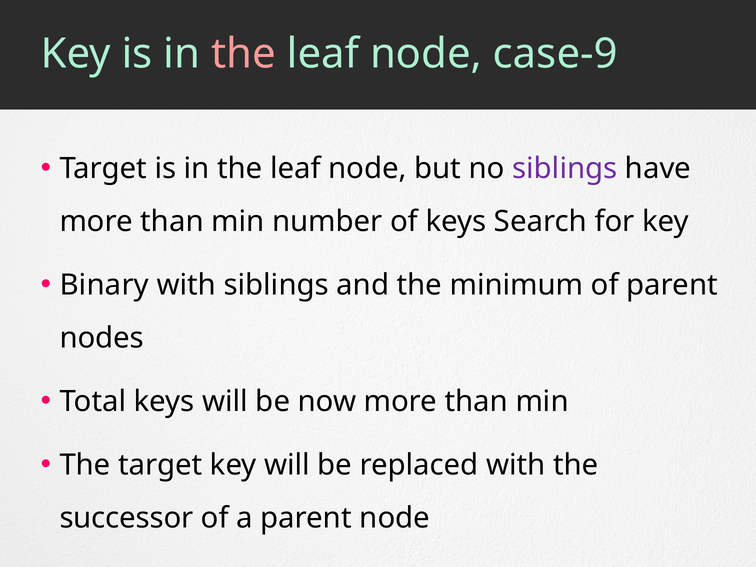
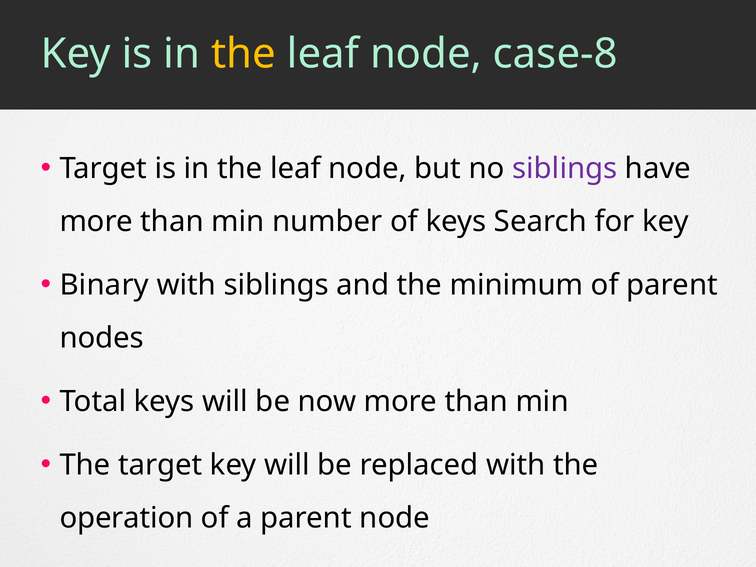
the colour: pink -> yellow (243, 54)
case-9: case-9 -> case-8 (555, 54)
successor: successor -> operation (126, 518)
